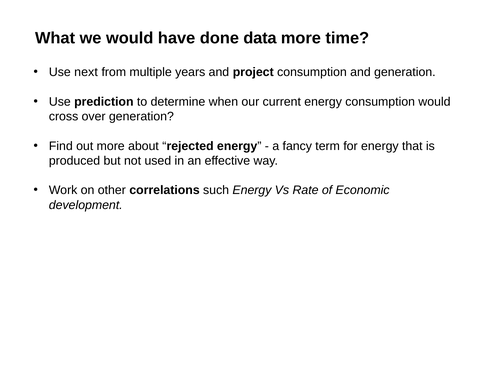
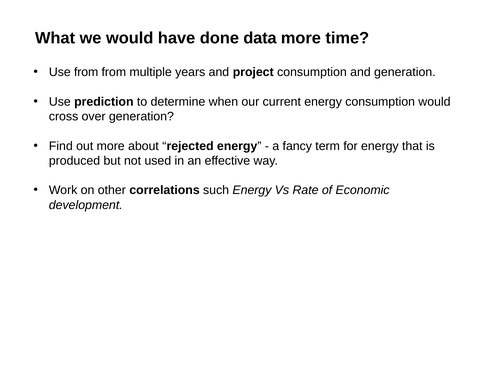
Use next: next -> from (86, 72)
